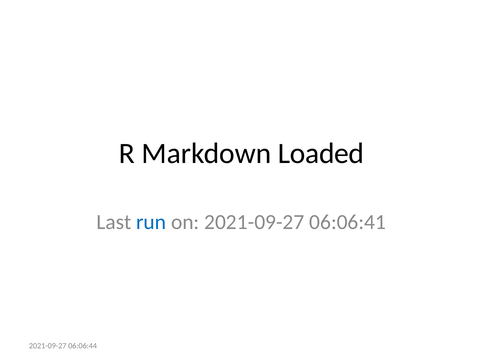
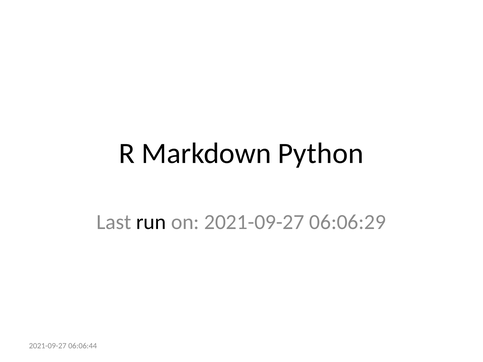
Loaded: Loaded -> Python (321, 153)
run colour: blue -> black (151, 222)
06:06:41: 06:06:41 -> 06:06:29 (348, 222)
